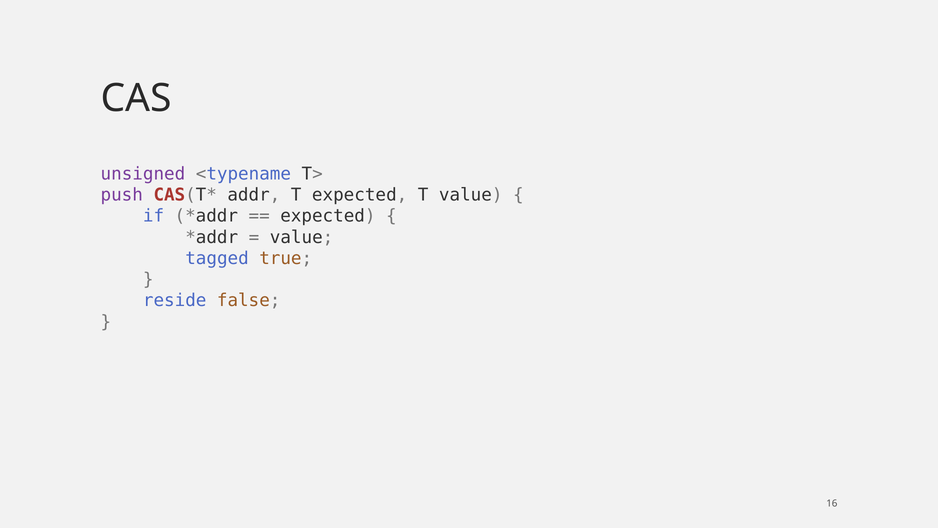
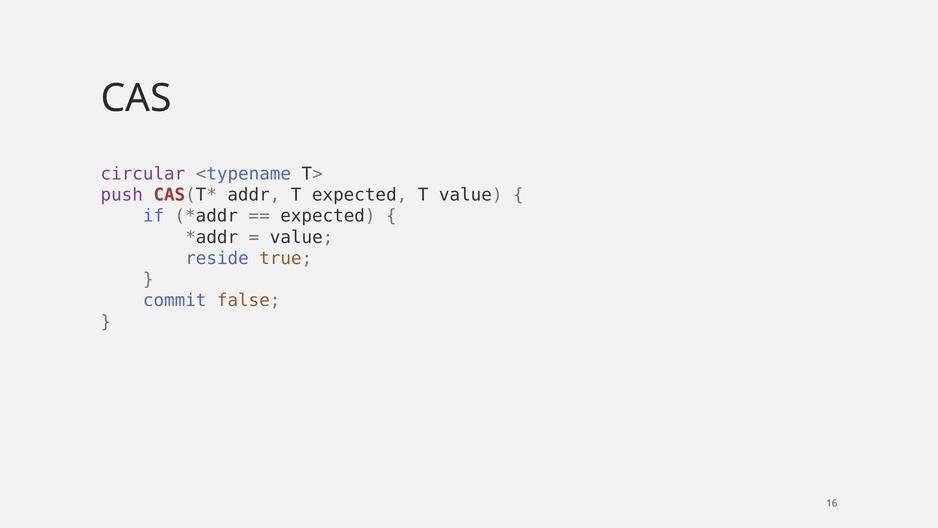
unsigned: unsigned -> circular (143, 174)
tagged: tagged -> reside (217, 258)
reside: reside -> commit (175, 300)
